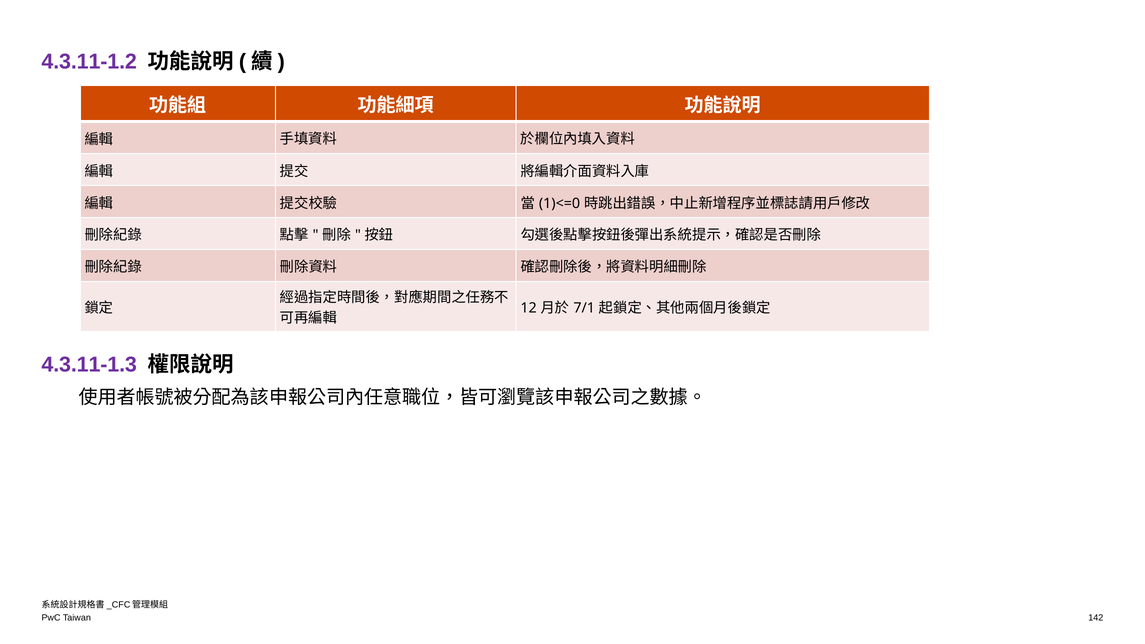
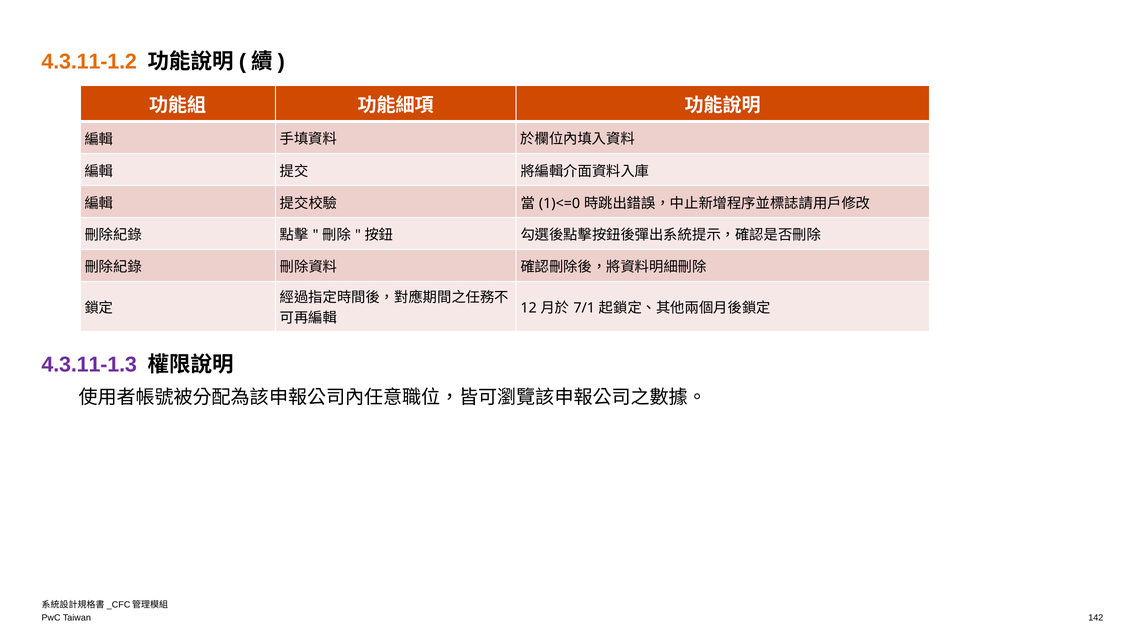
4.3.11-1.2 colour: purple -> orange (89, 62)
